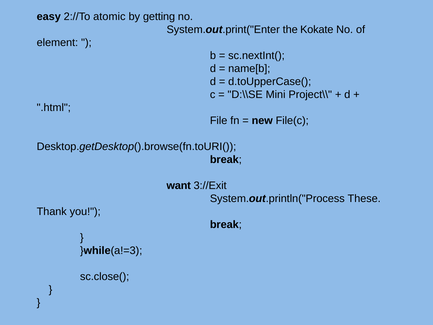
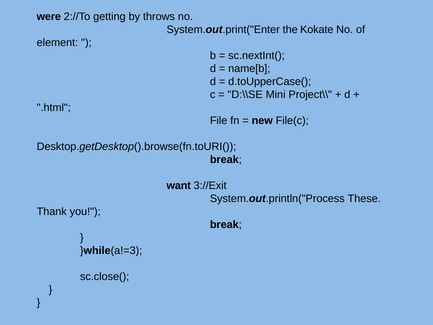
easy: easy -> were (49, 17)
atomic: atomic -> getting (109, 17)
getting: getting -> throws (159, 17)
